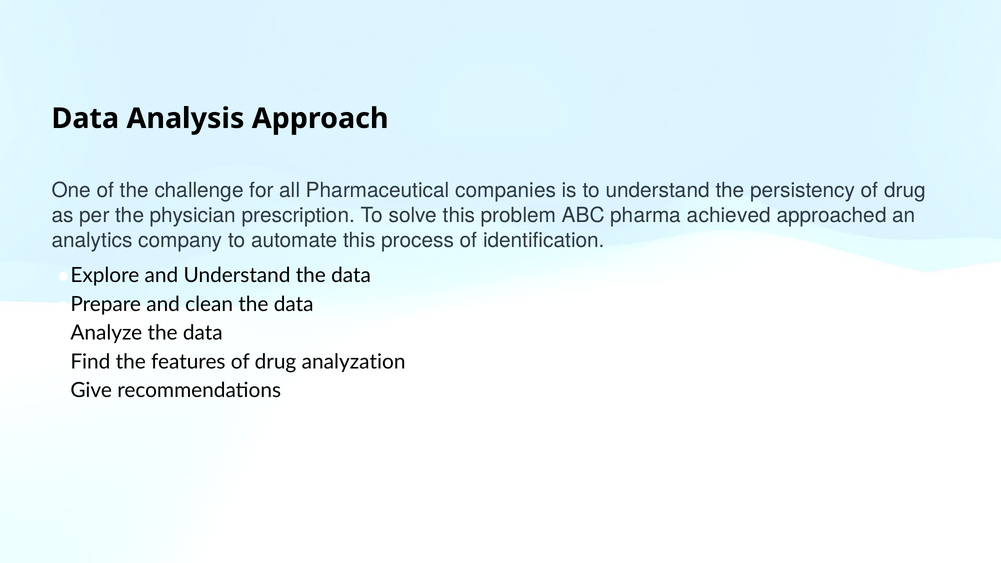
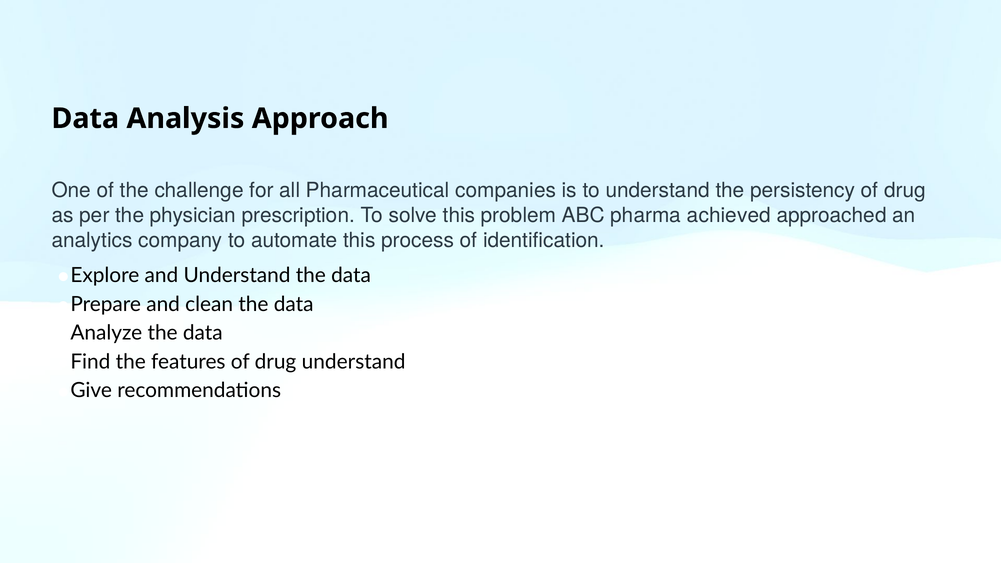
drug analyzation: analyzation -> understand (354, 362)
